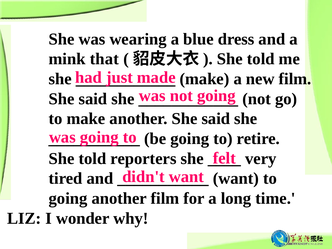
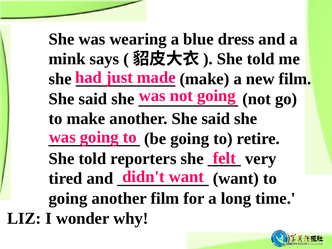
that: that -> says (104, 59)
